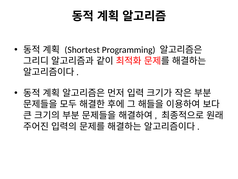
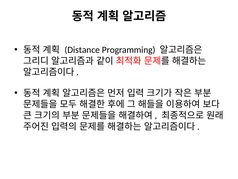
Shortest: Shortest -> Distance (82, 50)
